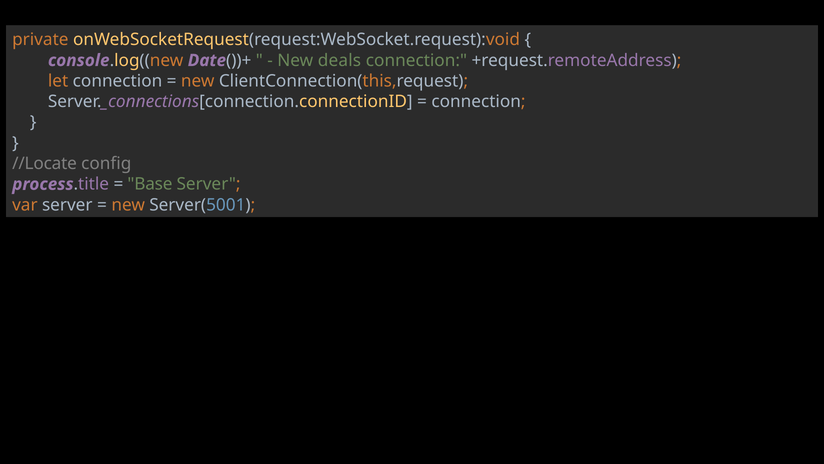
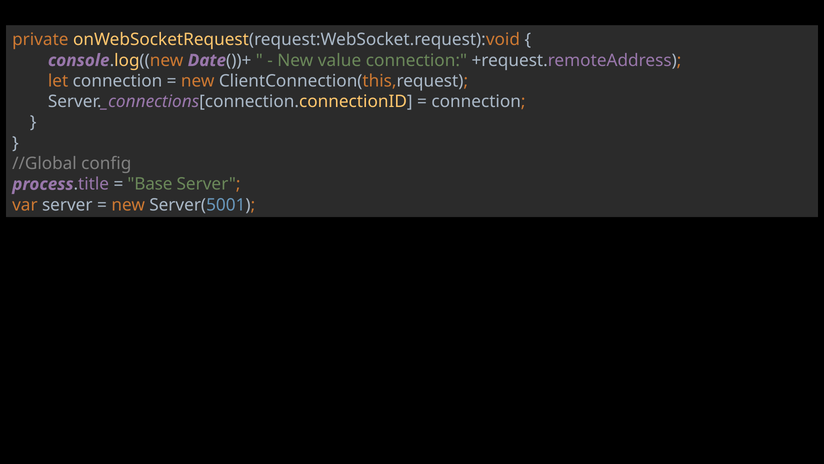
deals: deals -> value (340, 60)
//Locate: //Locate -> //Global (44, 163)
